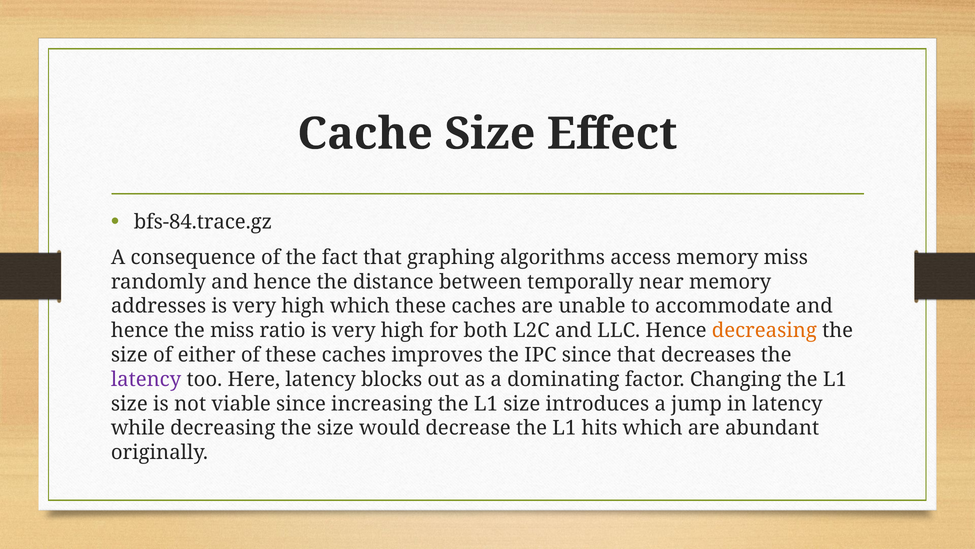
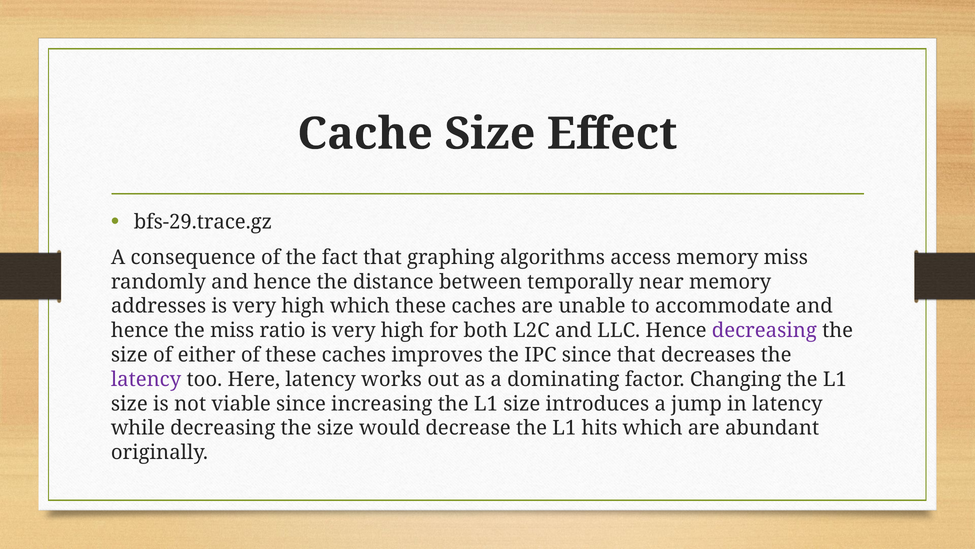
bfs-84.trace.gz: bfs-84.trace.gz -> bfs-29.trace.gz (203, 222)
decreasing colour: orange -> purple (764, 330)
blocks: blocks -> works (392, 379)
